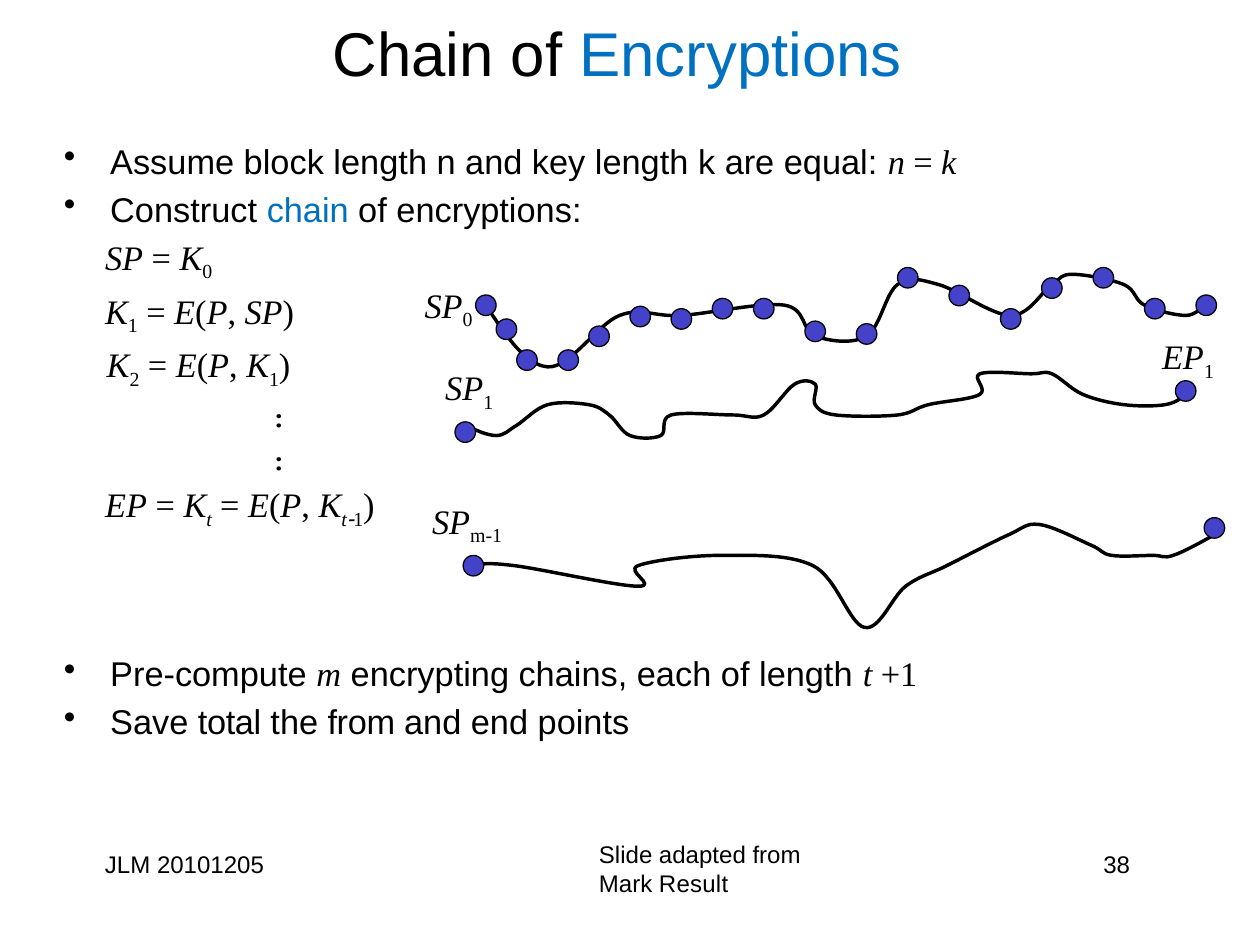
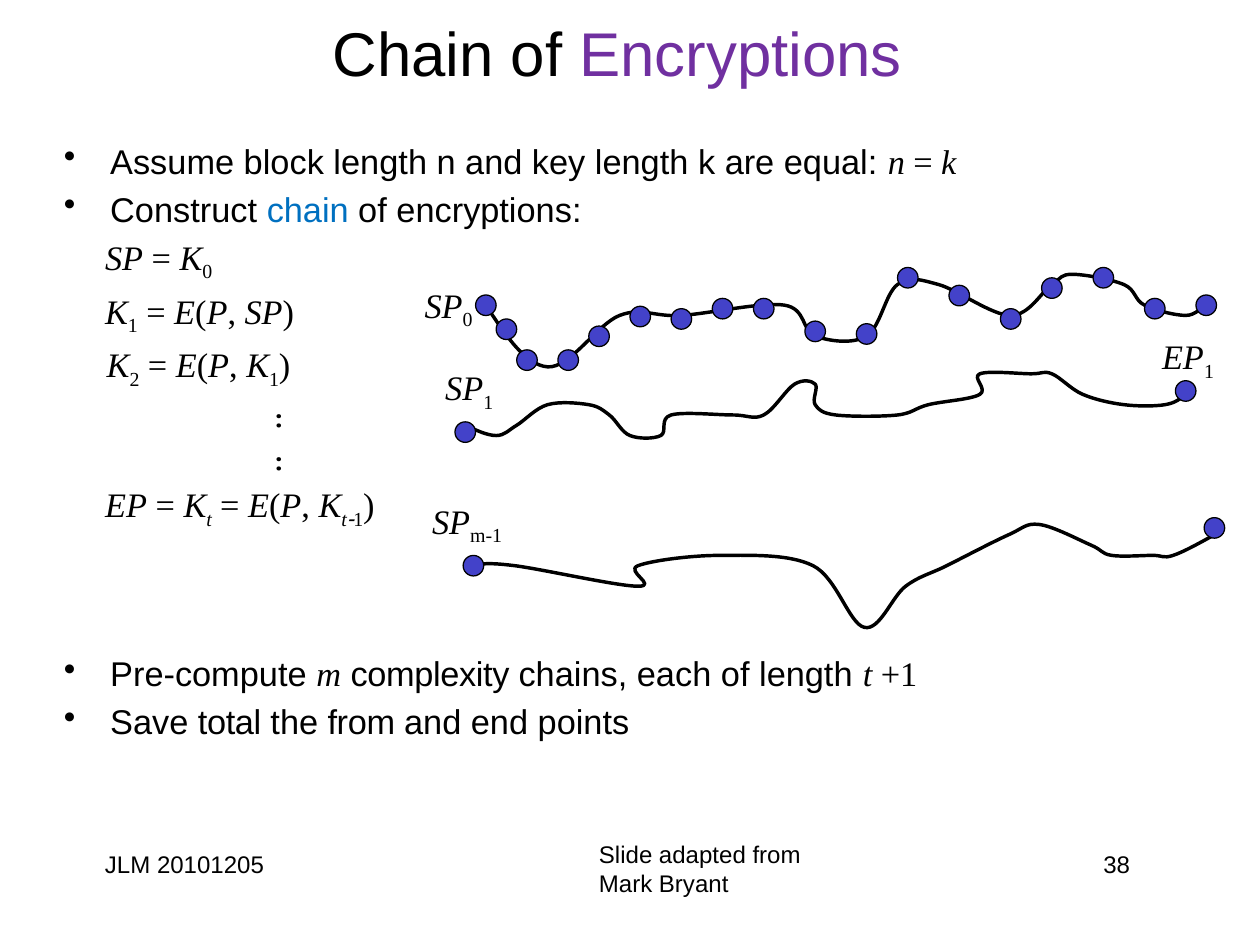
Encryptions colour: blue -> purple (741, 56)
encrypting: encrypting -> complexity (430, 676)
Result: Result -> Bryant (694, 885)
